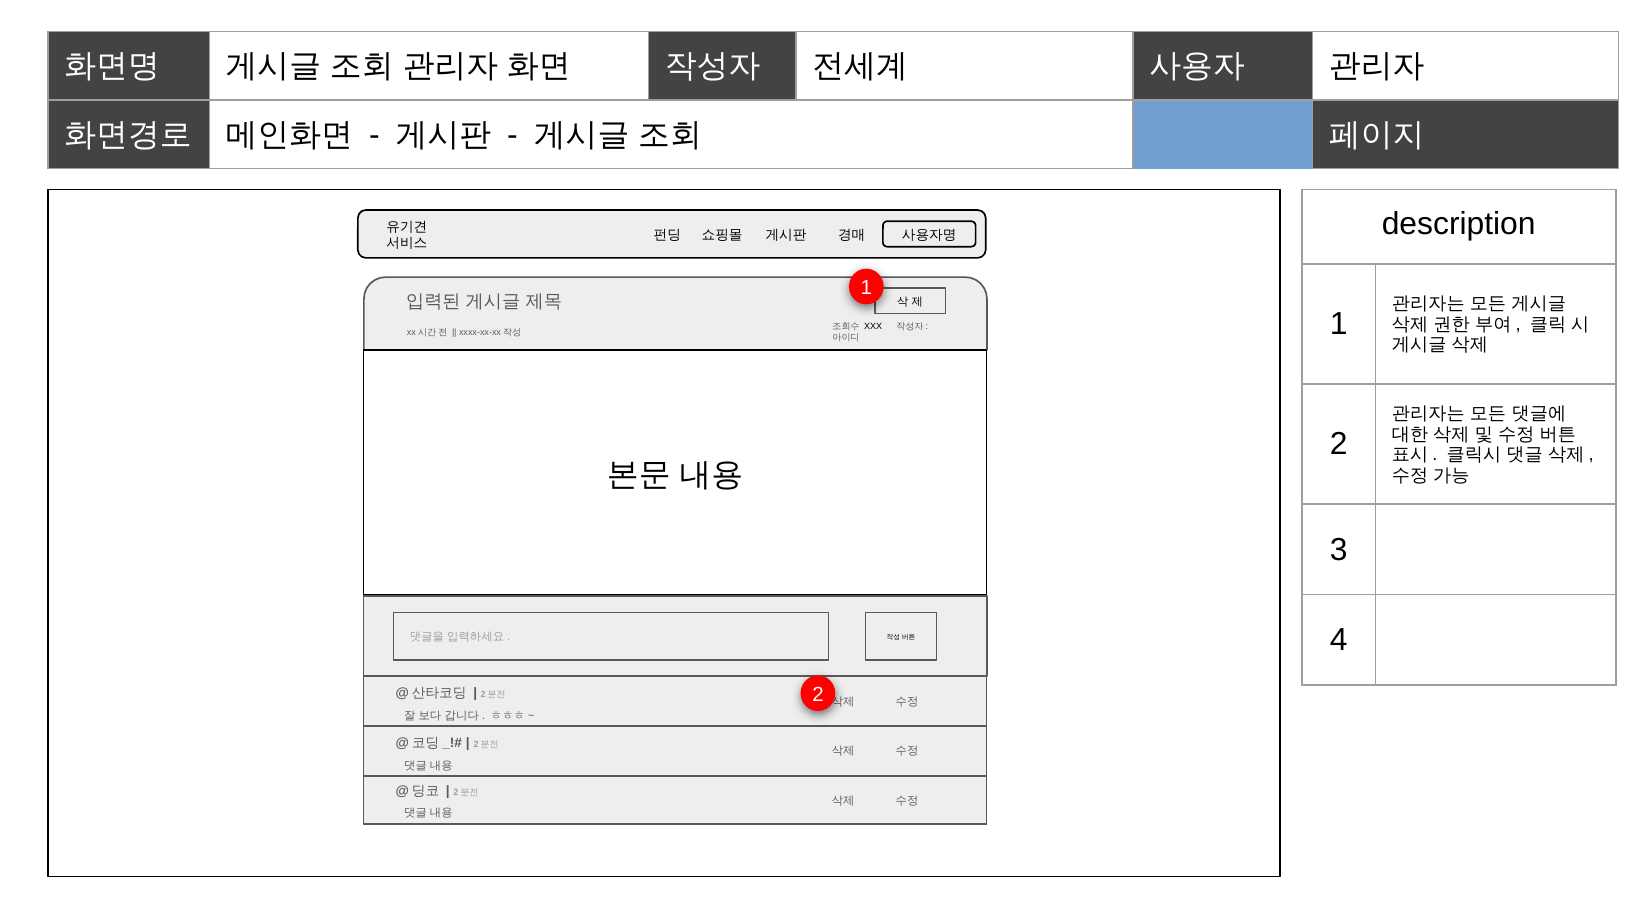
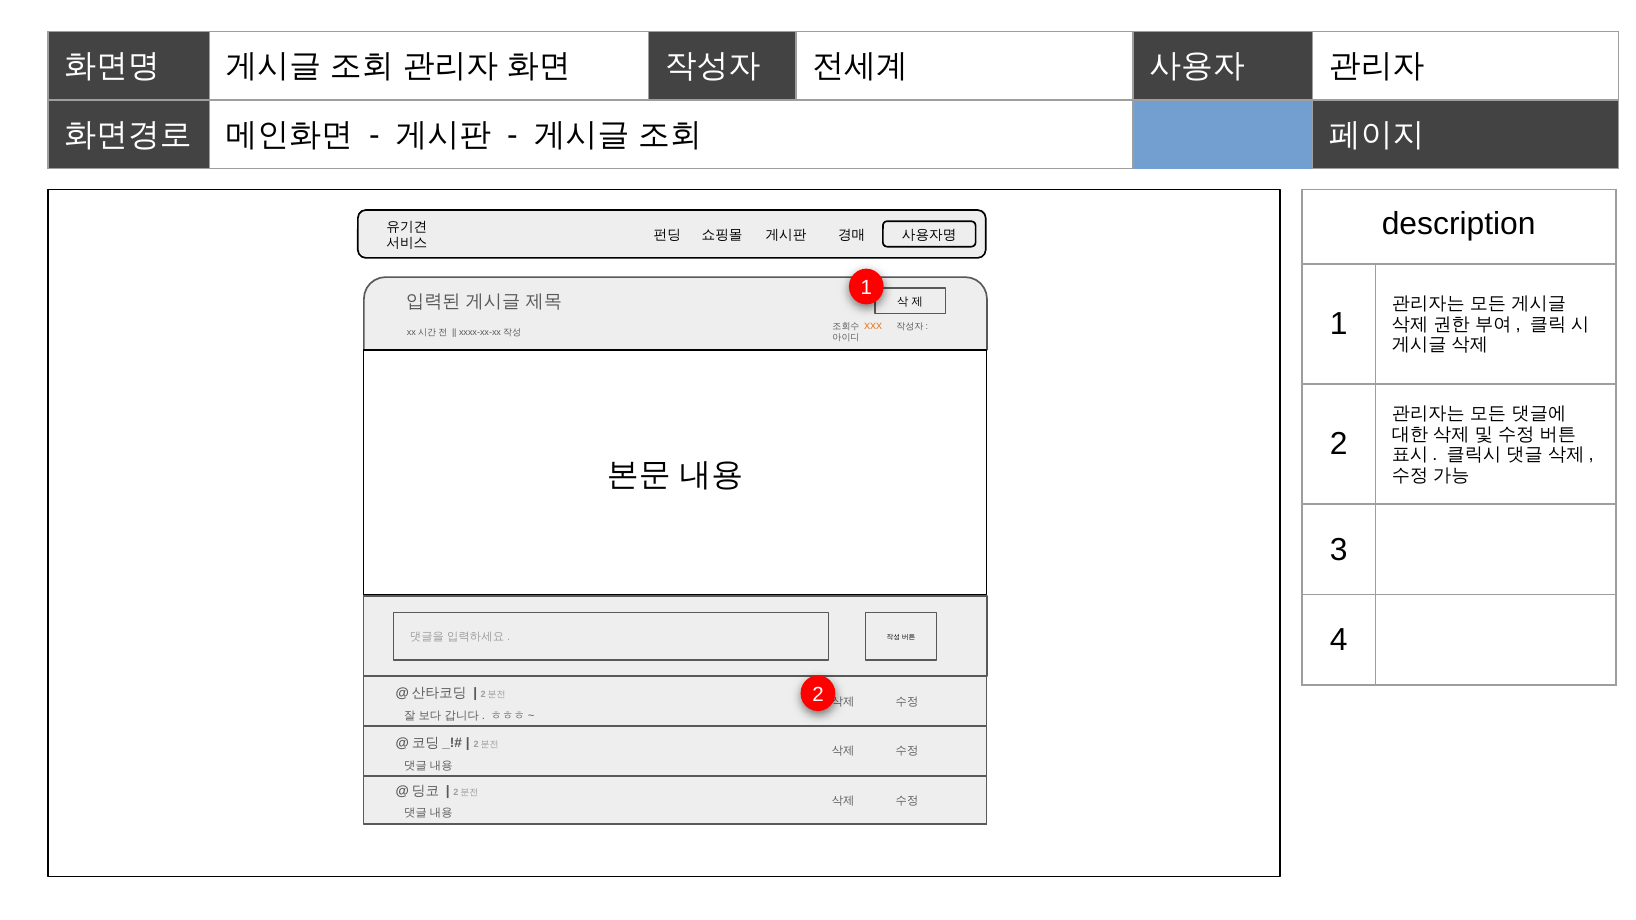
XXX colour: black -> orange (873, 327)
